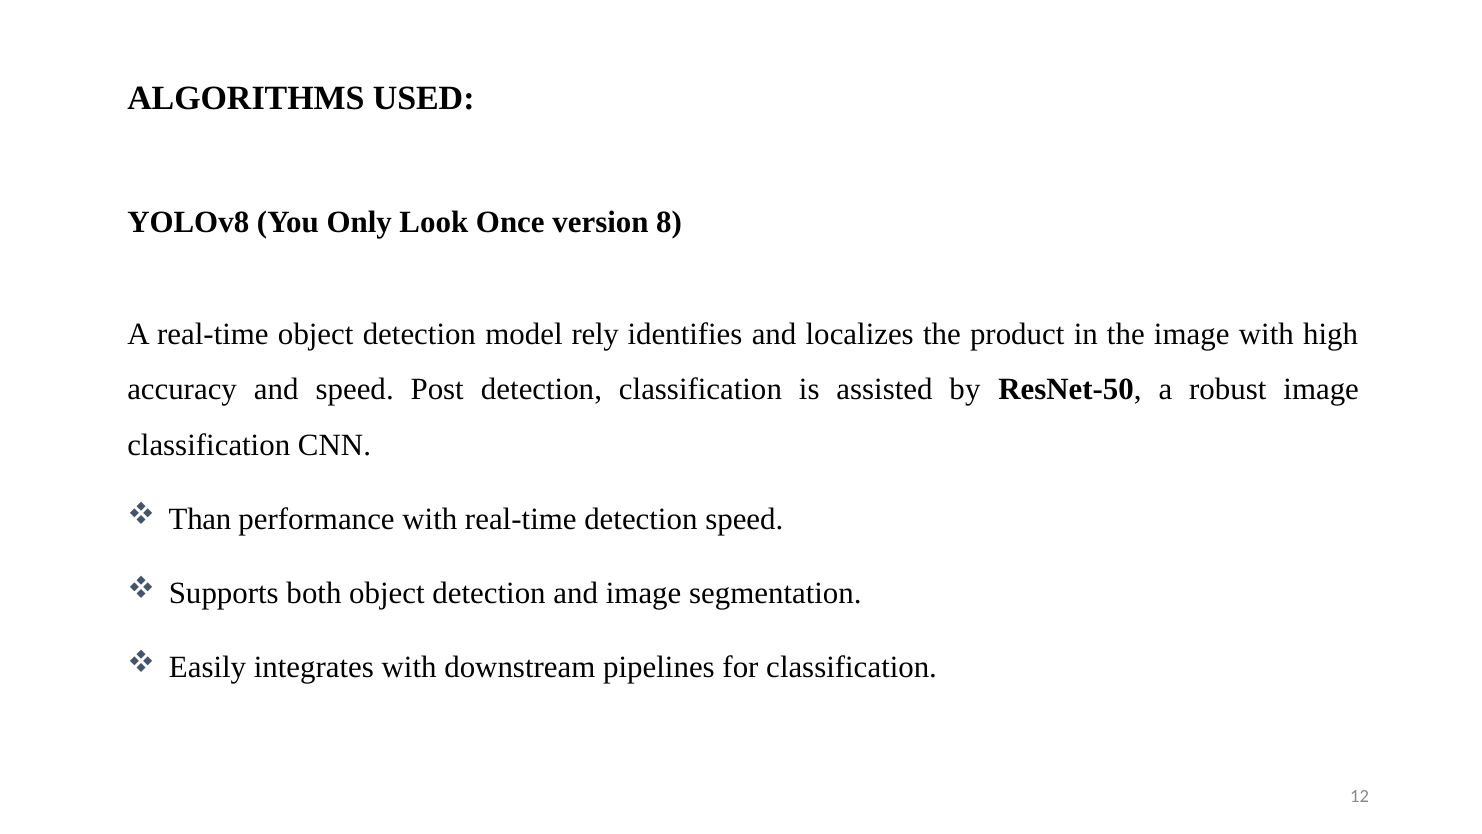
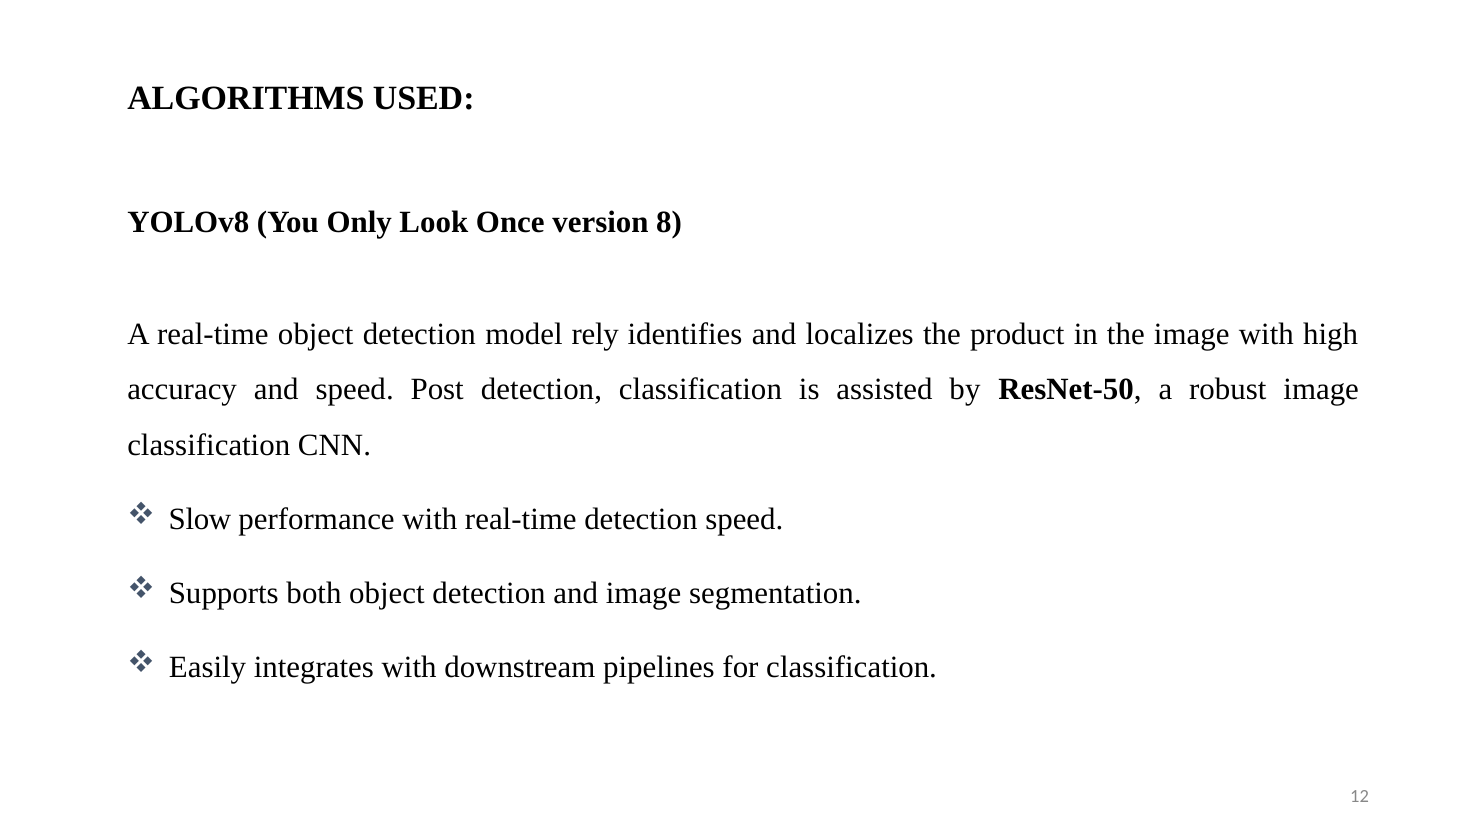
Than: Than -> Slow (200, 519)
